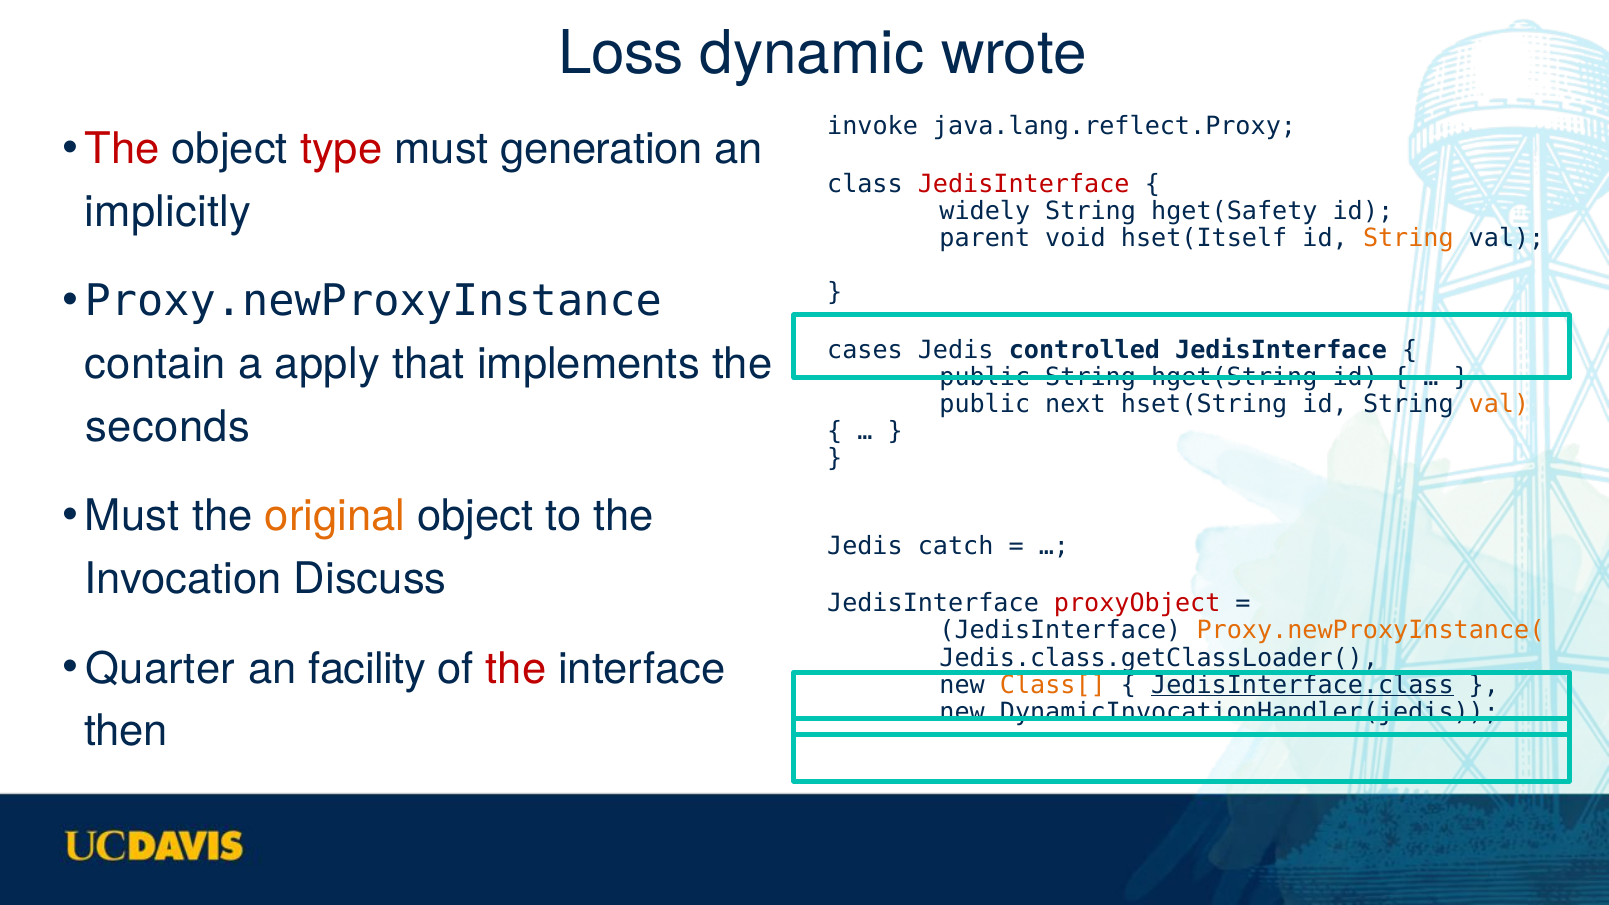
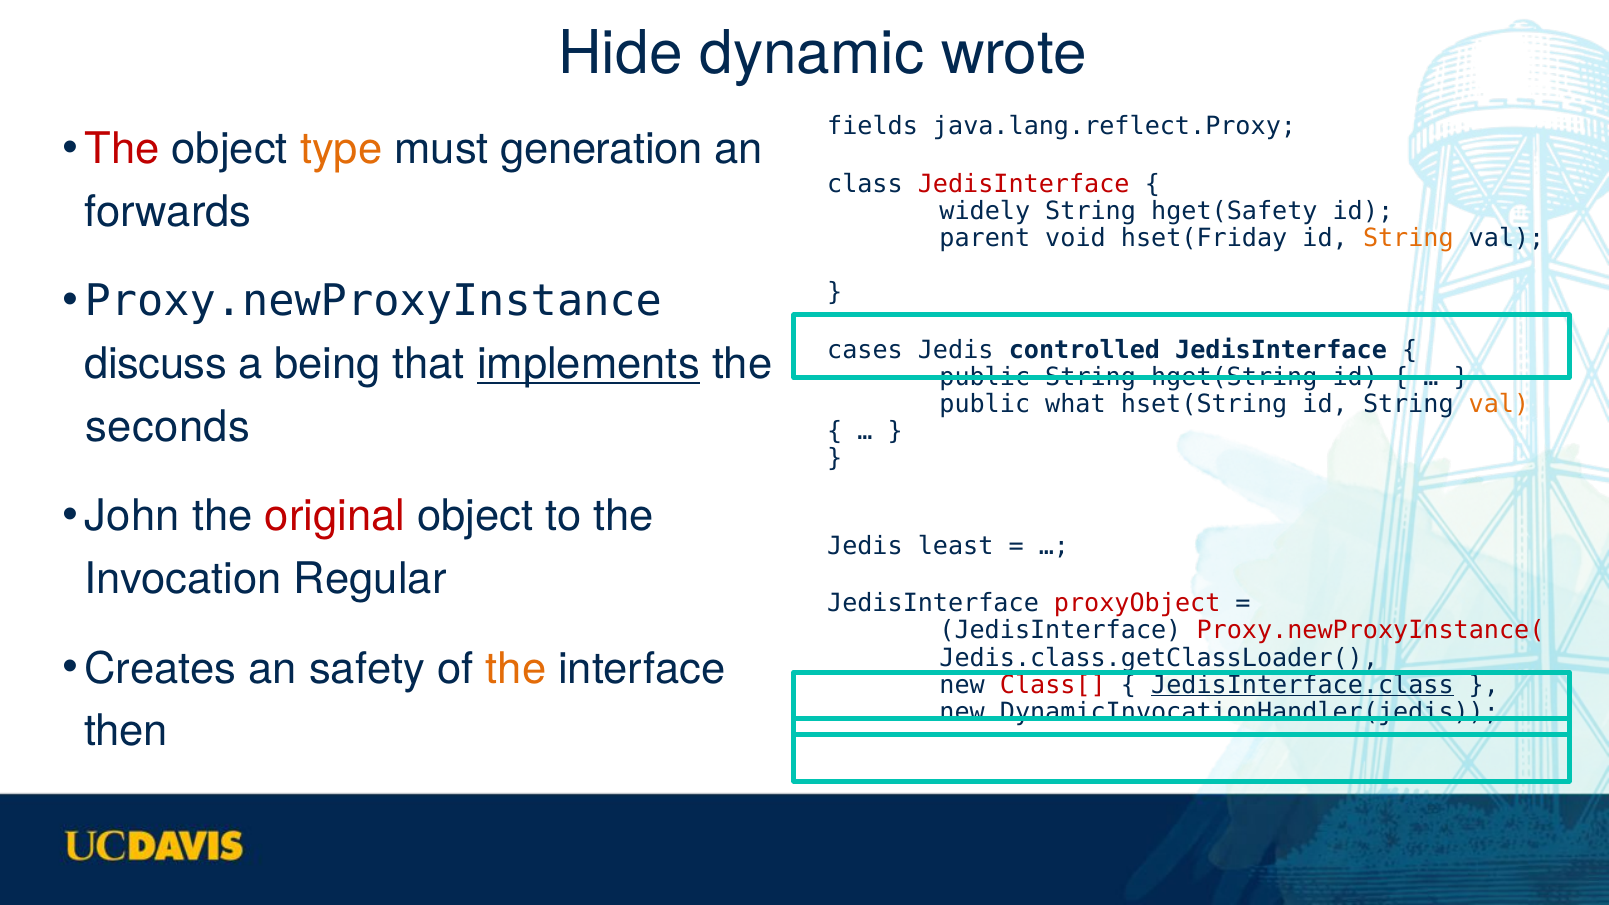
Loss: Loss -> Hide (621, 54)
invoke: invoke -> fields (873, 126)
type colour: red -> orange (341, 149)
implicitly: implicitly -> forwards (168, 212)
hset(Itself: hset(Itself -> hset(Friday (1204, 238)
contain: contain -> discuss (156, 364)
apply: apply -> being (328, 364)
implements underline: none -> present (588, 364)
next: next -> what (1075, 404)
Must: Must -> John (132, 517)
original colour: orange -> red (335, 517)
catch: catch -> least (956, 546)
Discuss: Discuss -> Regular (370, 579)
Proxy.newProxyInstance( colour: orange -> red (1370, 631)
Quarter: Quarter -> Creates (161, 669)
facility: facility -> safety (367, 669)
the colour: red -> orange (516, 669)
Class[ colour: orange -> red (1053, 685)
